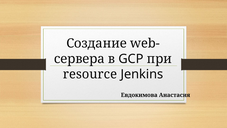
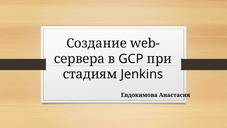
resource: resource -> стадиям (90, 74)
